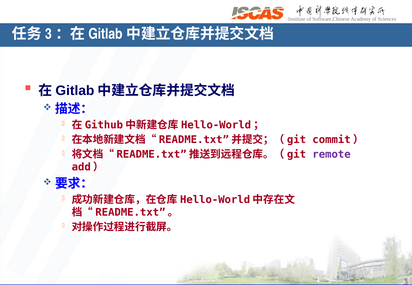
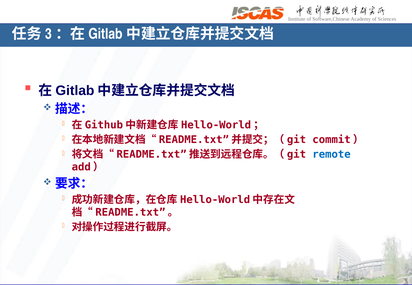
remote colour: purple -> blue (332, 155)
